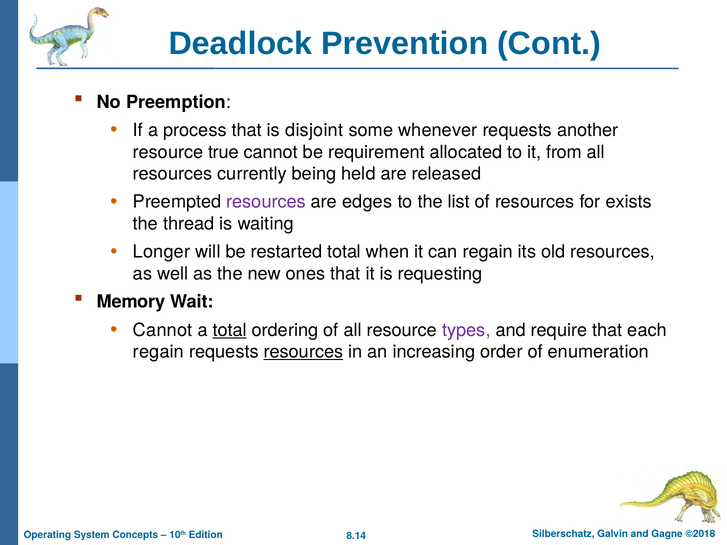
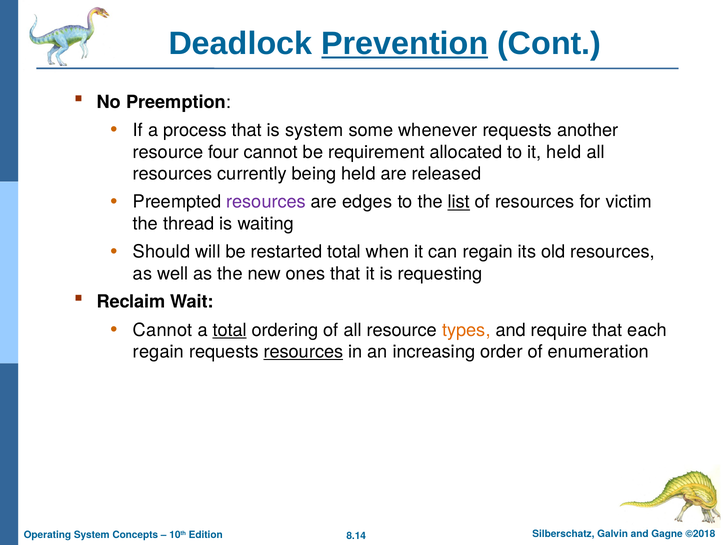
Prevention underline: none -> present (405, 43)
is disjoint: disjoint -> system (314, 130)
true: true -> four (224, 152)
it from: from -> held (564, 152)
list underline: none -> present (459, 202)
exists: exists -> victim (629, 202)
Longer: Longer -> Should (162, 252)
Memory: Memory -> Reclaim (131, 302)
types colour: purple -> orange (466, 330)
